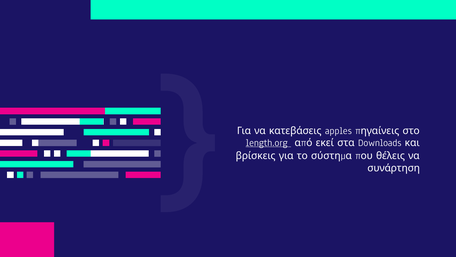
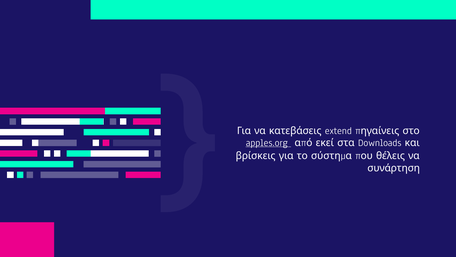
apples: apples -> extend (338, 130)
length.org: length.org -> apples.org (267, 143)
